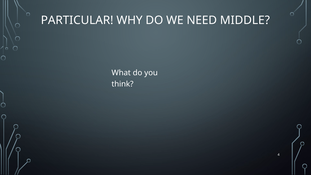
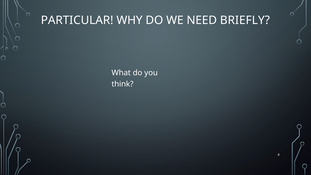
MIDDLE: MIDDLE -> BRIEFLY (245, 20)
